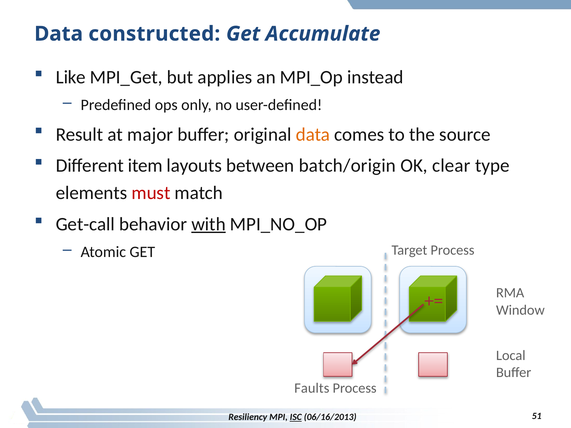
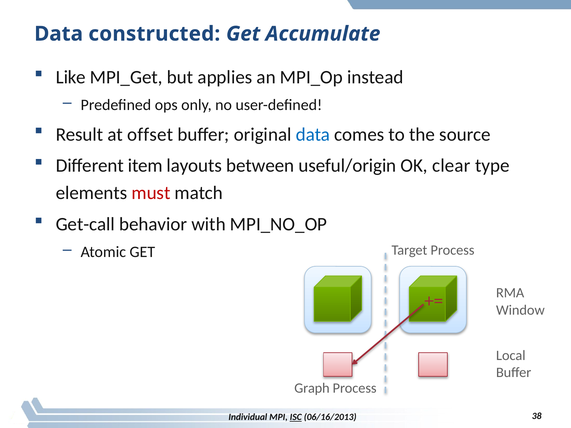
major: major -> offset (150, 134)
data colour: orange -> blue (313, 134)
batch/origin: batch/origin -> useful/origin (347, 166)
with underline: present -> none (209, 224)
Faults: Faults -> Graph (312, 388)
Resiliency: Resiliency -> Individual (248, 417)
51: 51 -> 38 (537, 416)
